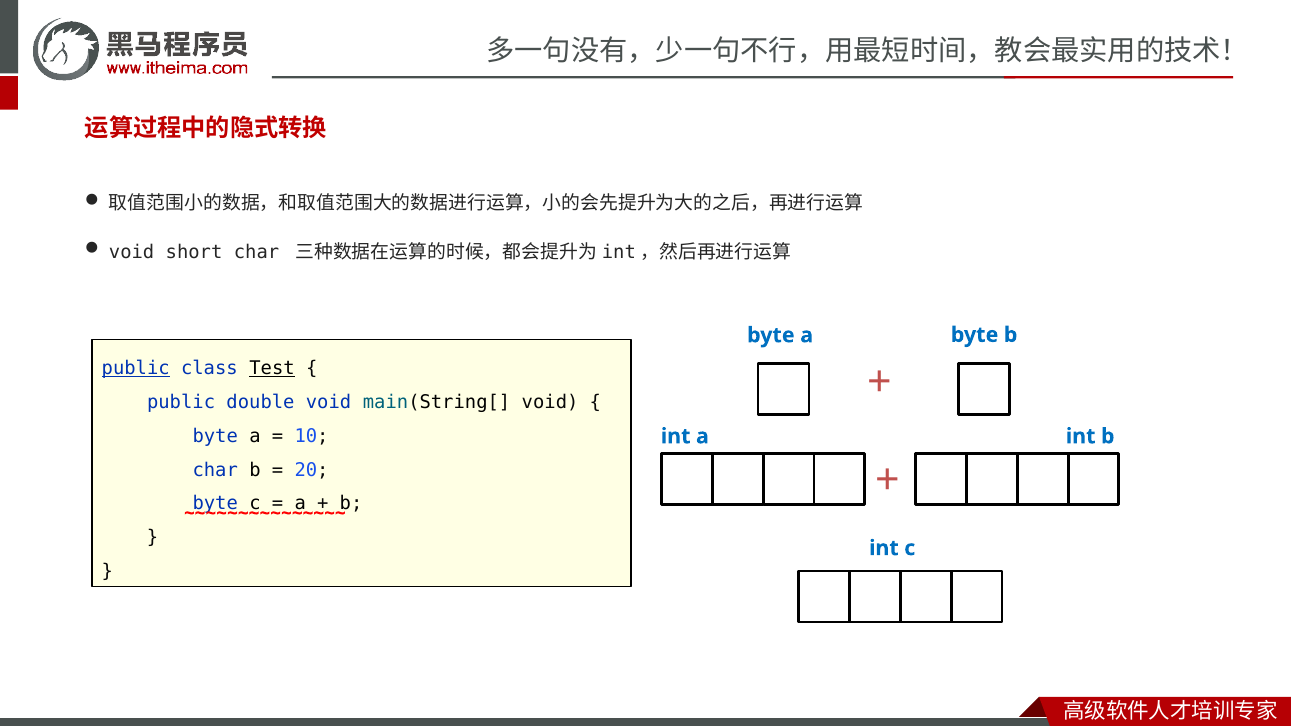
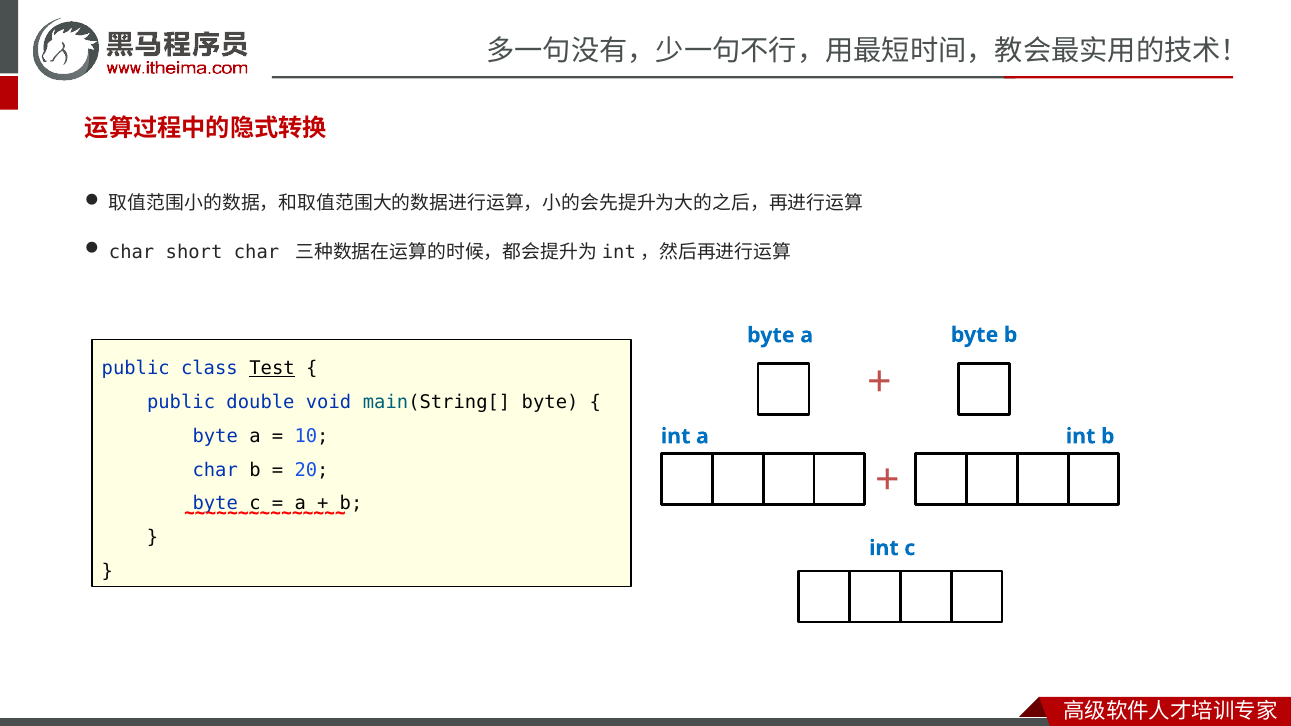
void: void -> char (132, 252)
public underline: present -> none (136, 368)
main(String[ void: void -> byte (550, 402)
